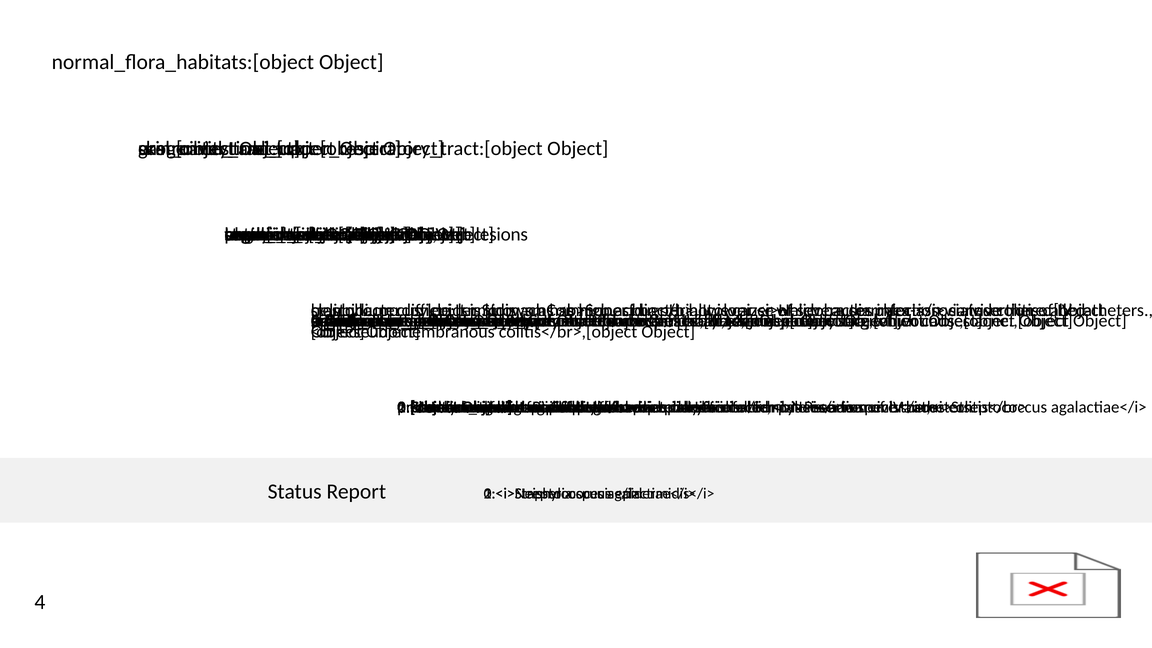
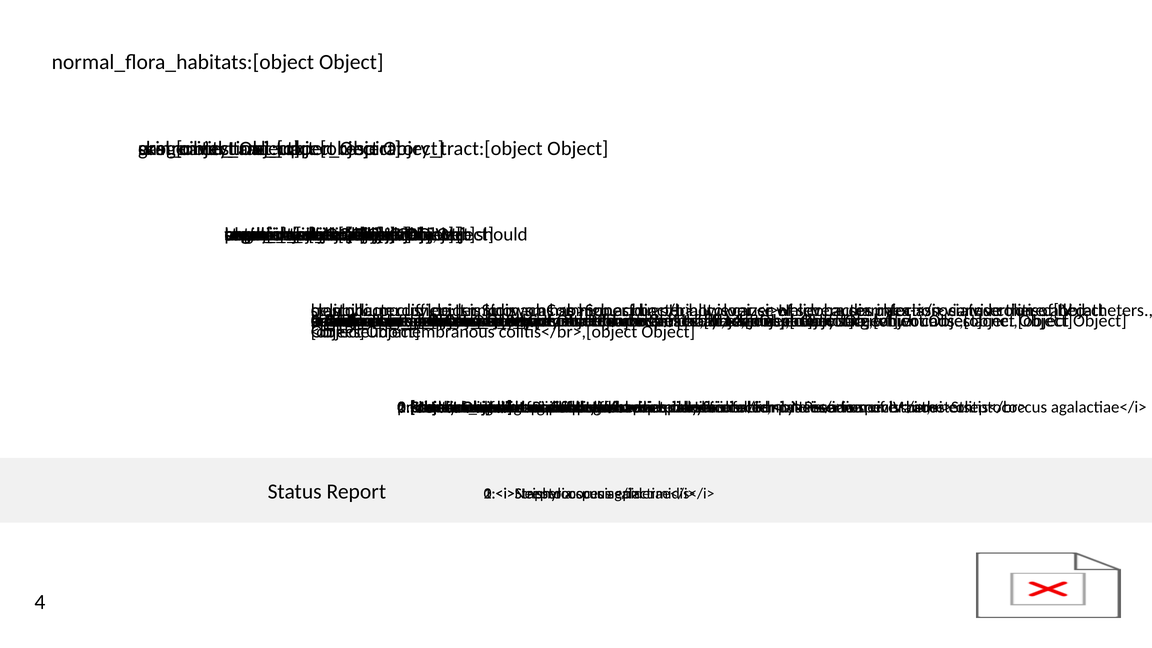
lesions: lesions -> should (502, 235)
